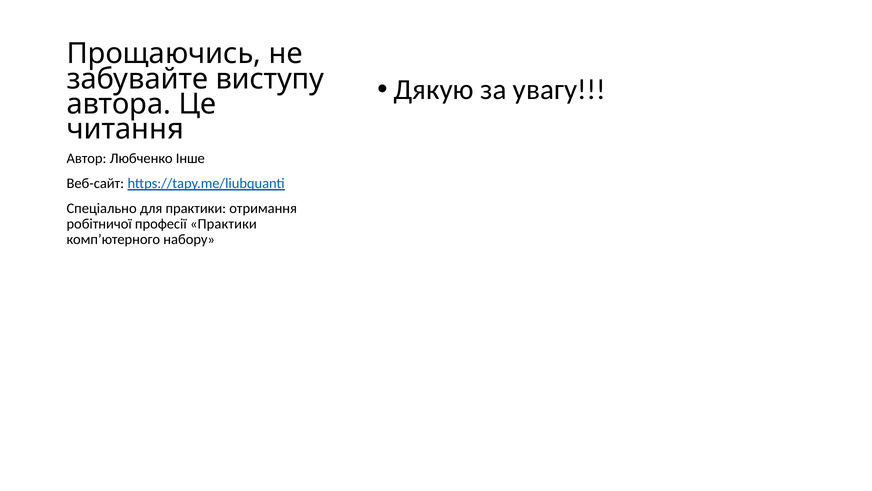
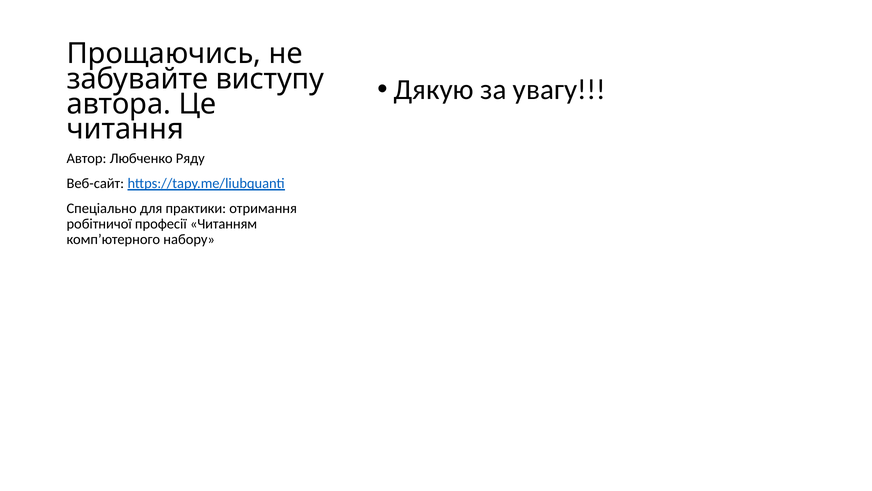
Інше: Інше -> Ряду (190, 158)
професії Практики: Практики -> Читанням (224, 224)
